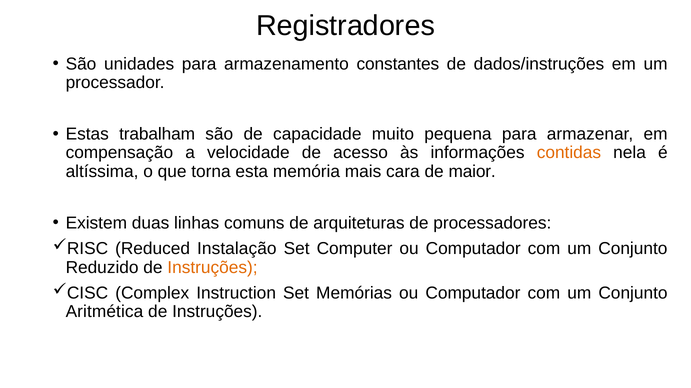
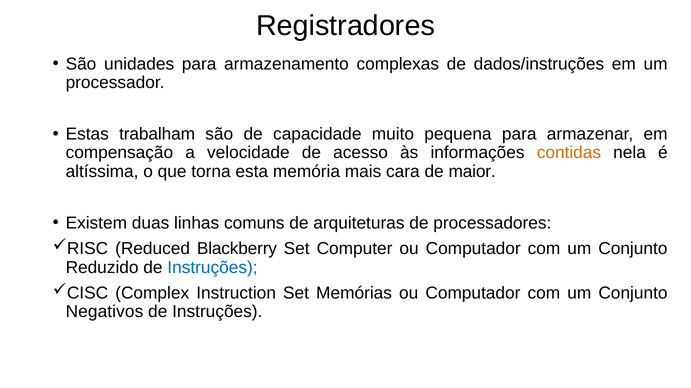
constantes: constantes -> complexas (398, 64)
Instalação: Instalação -> Blackberry (237, 249)
Instruções colour: orange -> blue (212, 268)
Aritmética: Aritmética -> Negativos (104, 312)
